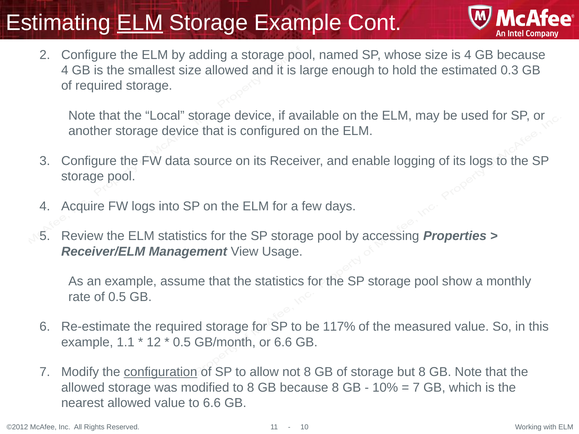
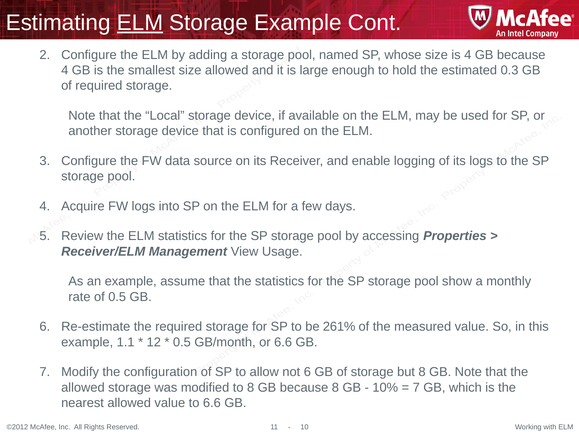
117%: 117% -> 261% (339, 327)
configuration underline: present -> none (161, 372)
not 8: 8 -> 6 (307, 372)
